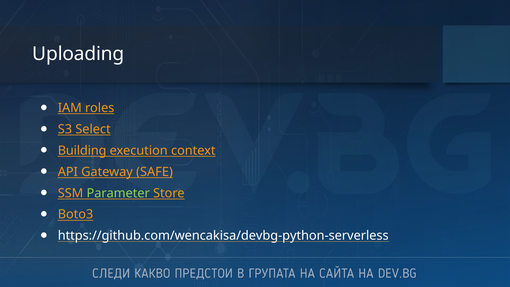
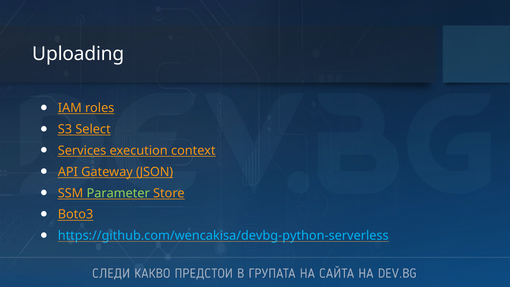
Building: Building -> Services (82, 150)
SAFE: SAFE -> JSON (155, 172)
https://github.com/wencakisa/devbg-python-serverless colour: white -> light blue (223, 236)
